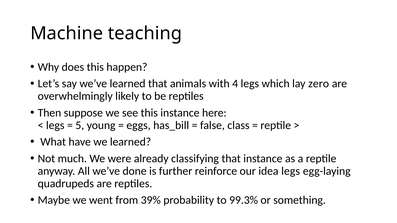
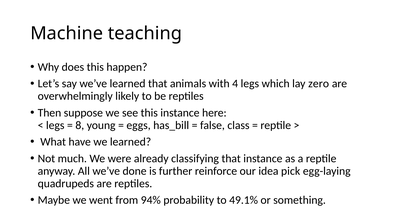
5: 5 -> 8 (80, 125)
idea legs: legs -> pick (291, 171)
39%: 39% -> 94% (151, 200)
99.3%: 99.3% -> 49.1% (244, 200)
